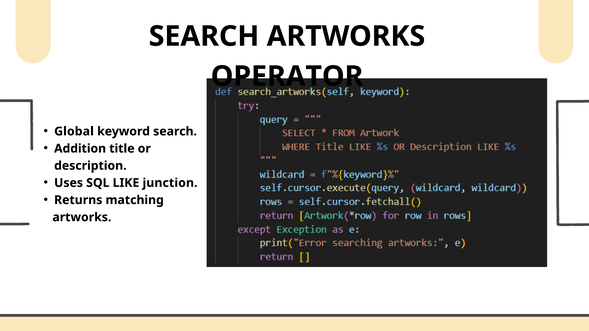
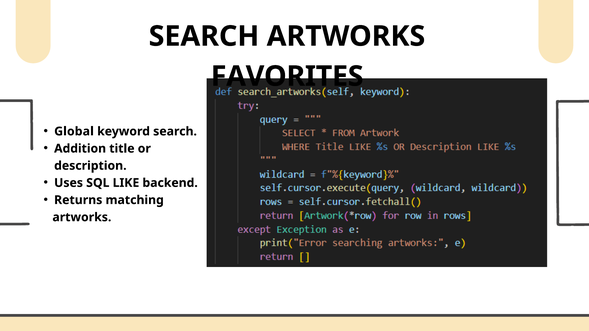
OPERATOR: OPERATOR -> FAVORITES (287, 76)
junction: junction -> backend (170, 183)
